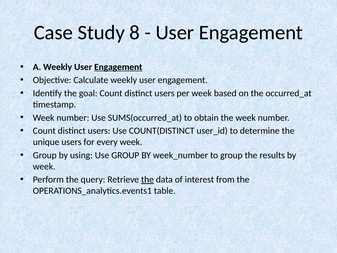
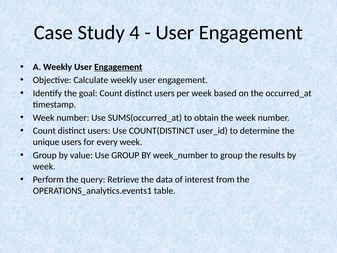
8: 8 -> 4 (135, 33)
using: using -> value (81, 155)
the underline: present -> none (147, 179)
